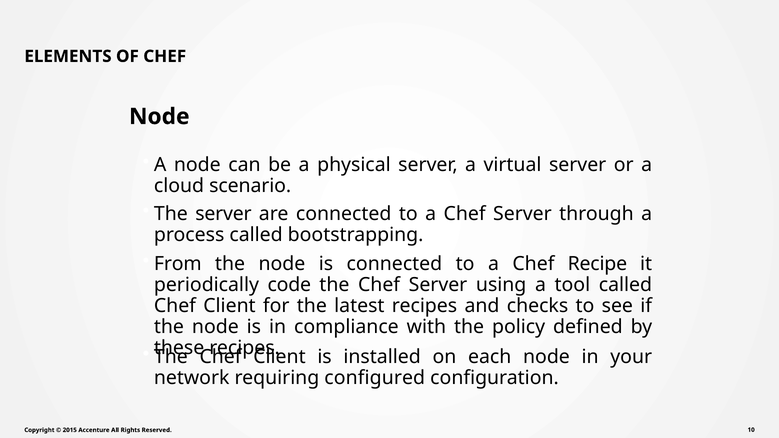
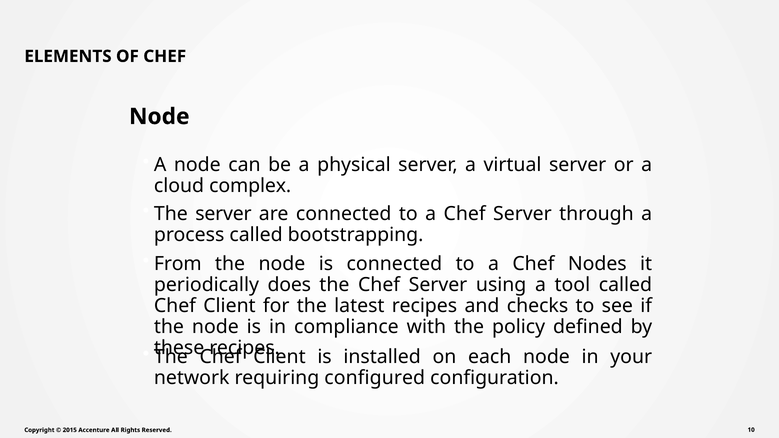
scenario: scenario -> complex (250, 186)
Recipe: Recipe -> Nodes (597, 264)
code: code -> does (289, 285)
